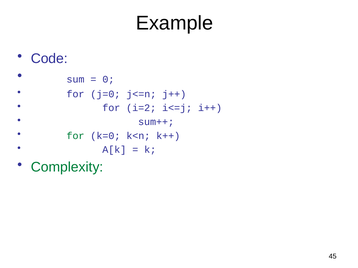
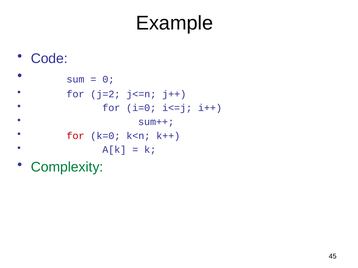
j=0: j=0 -> j=2 (105, 94)
i=2: i=2 -> i=0 (141, 108)
for colour: green -> red (76, 136)
